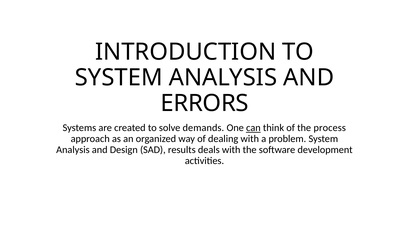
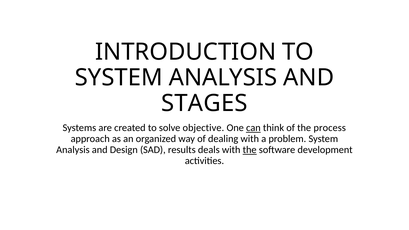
ERRORS: ERRORS -> STAGES (204, 103)
demands: demands -> objective (203, 128)
the underline: none -> present (250, 150)
